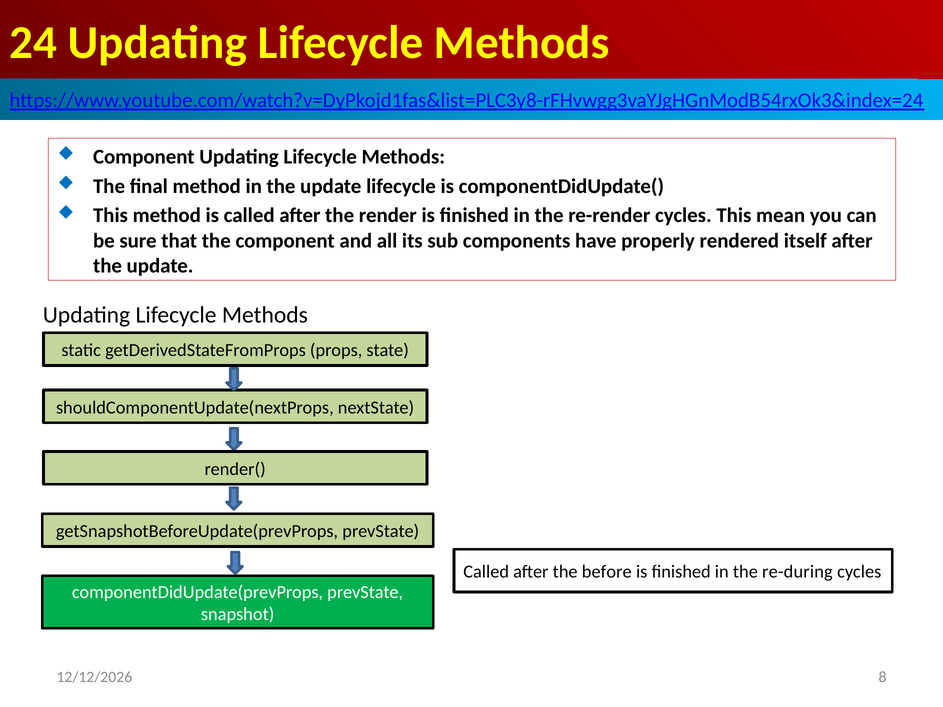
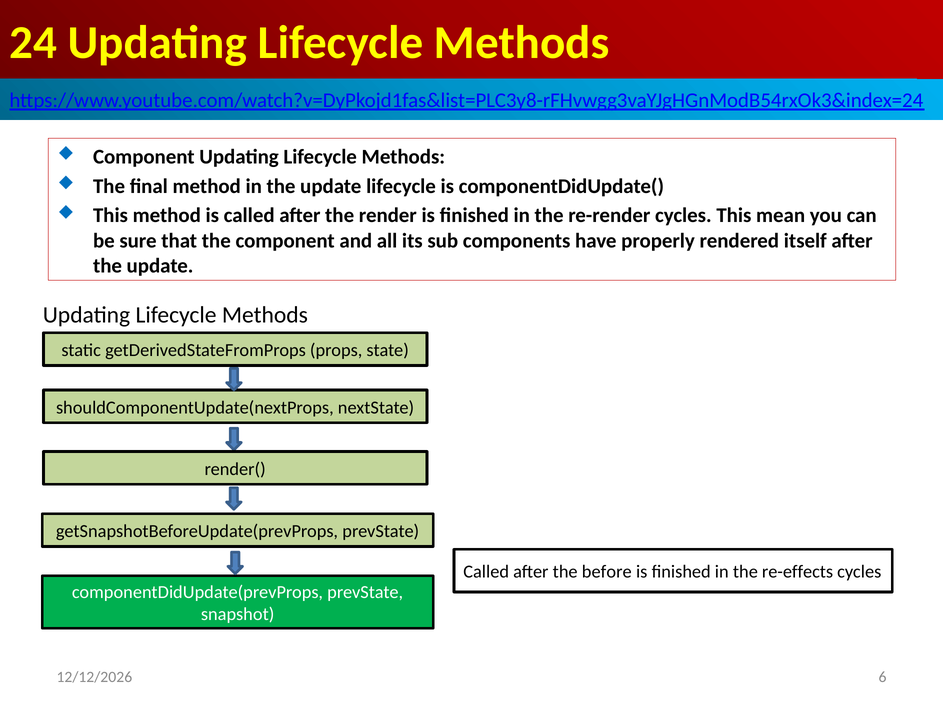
re-during: re-during -> re-effects (798, 572)
8: 8 -> 6 (883, 677)
